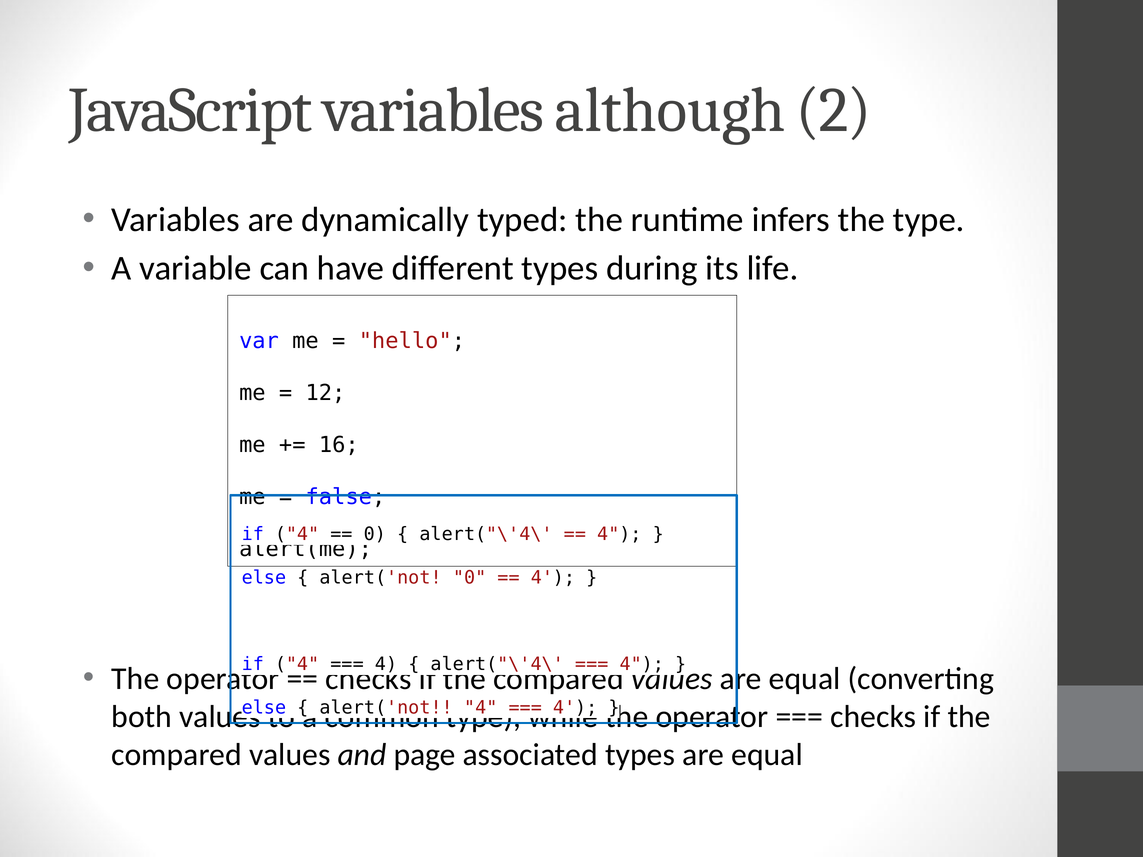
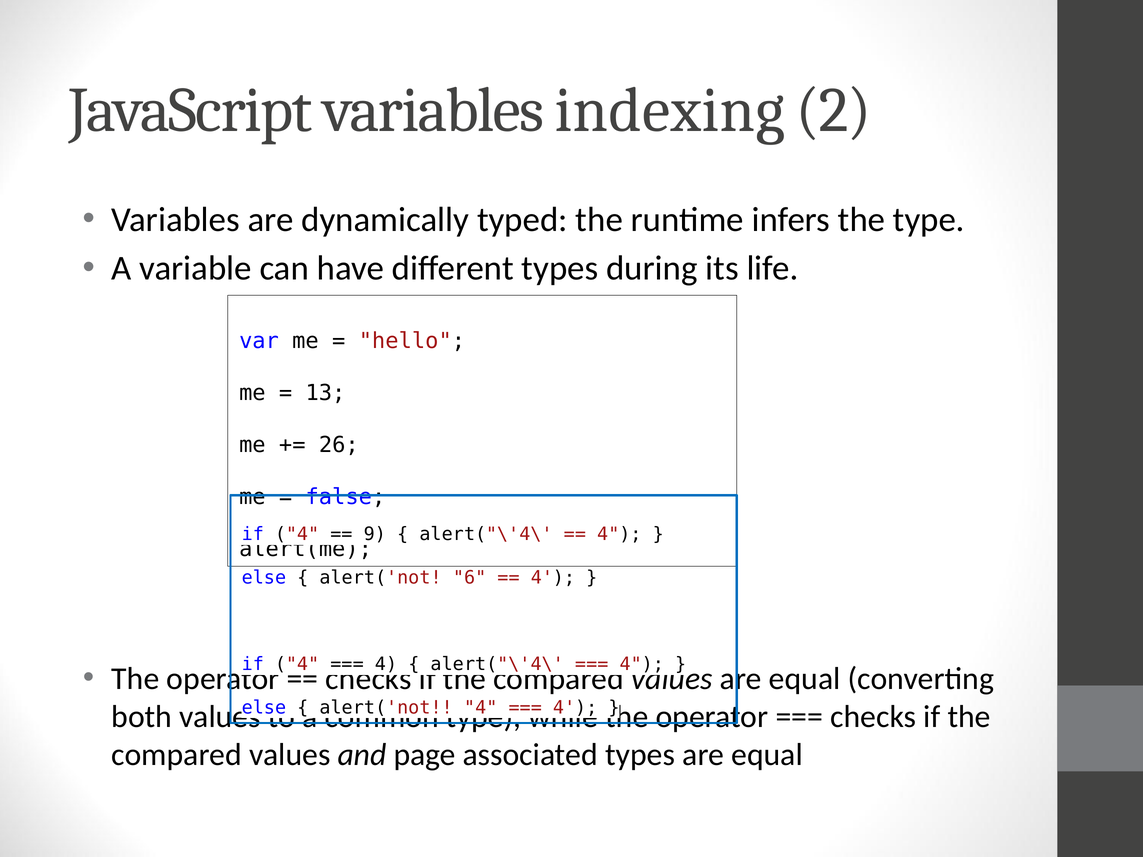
although: although -> indexing (670, 110)
12: 12 -> 13 (325, 393)
16: 16 -> 26 (339, 445)
0: 0 -> 9 (375, 535)
alert('not 0: 0 -> 6 (470, 578)
